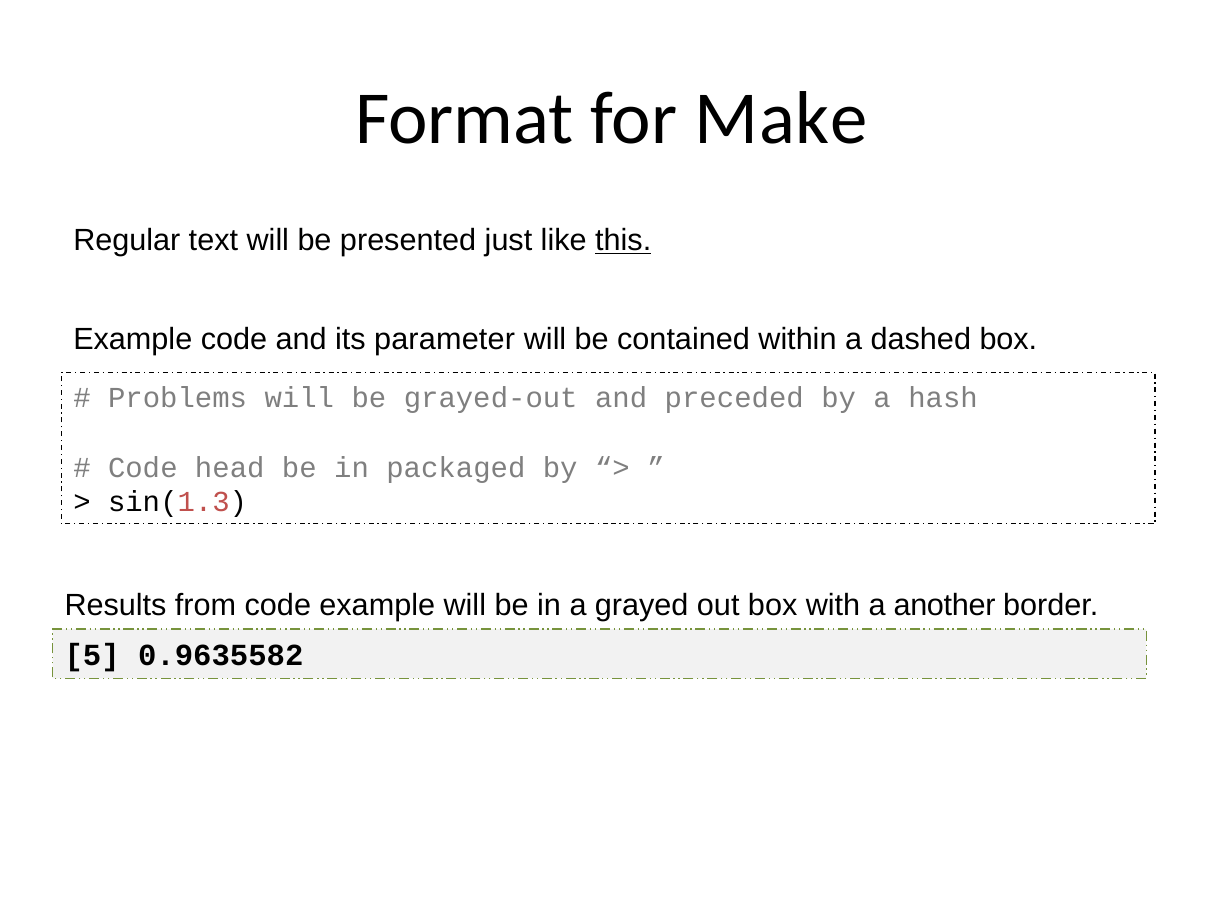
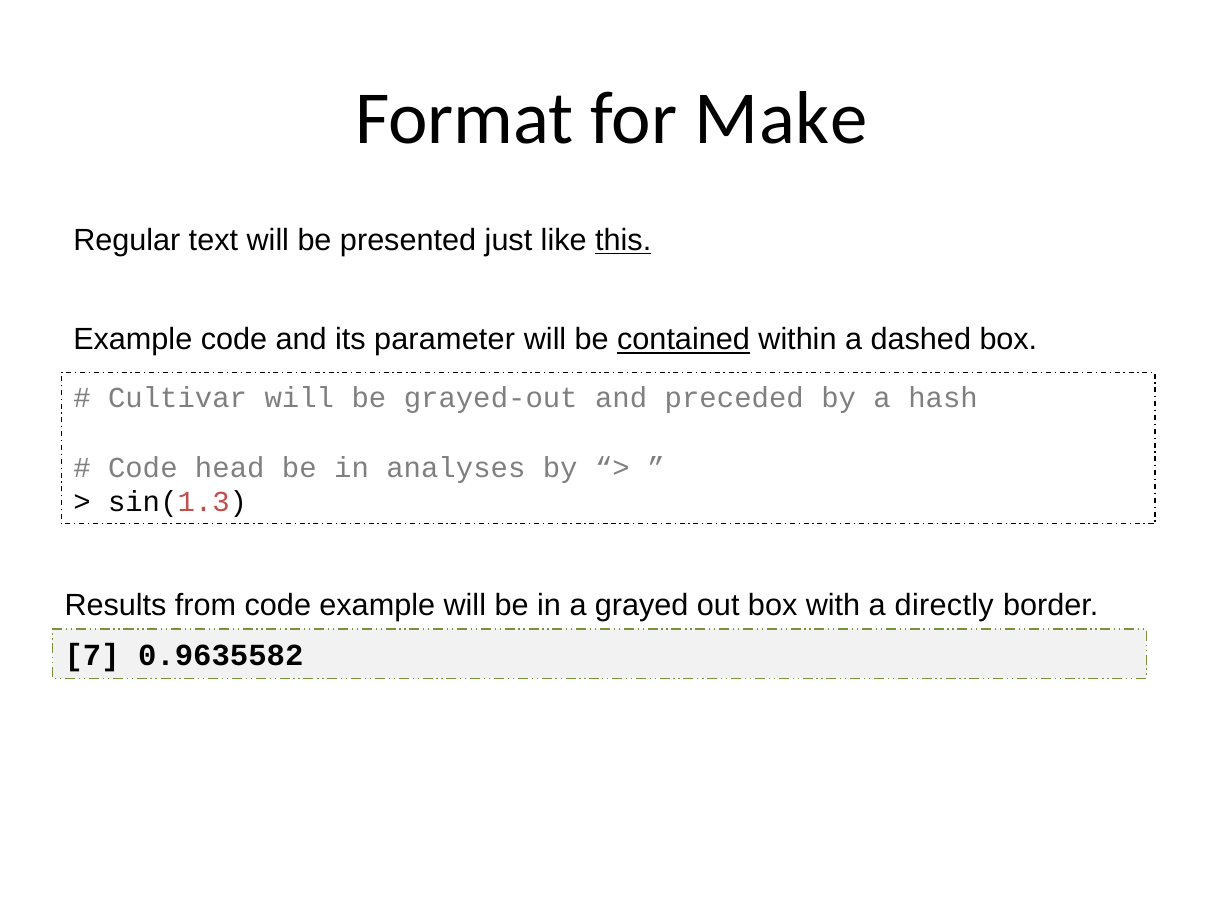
contained underline: none -> present (684, 339)
Problems: Problems -> Cultivar (178, 398)
packaged: packaged -> analyses (456, 467)
another: another -> directly (944, 605)
5: 5 -> 7 (92, 656)
